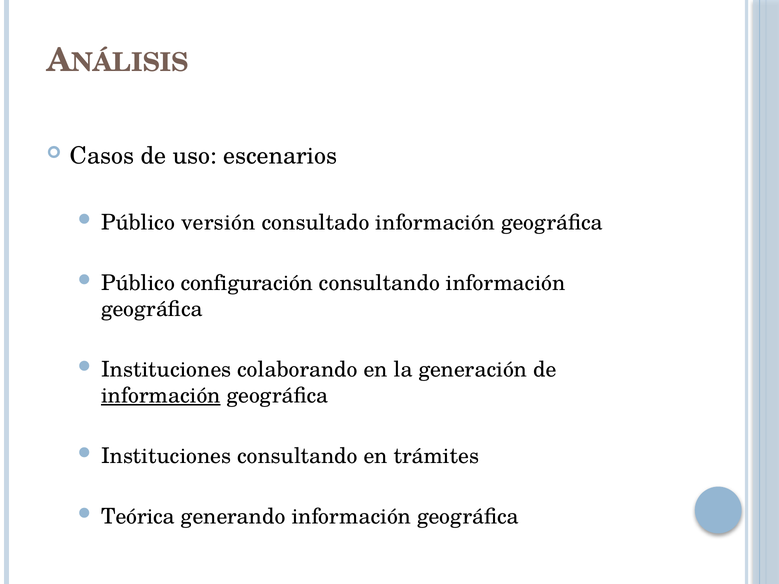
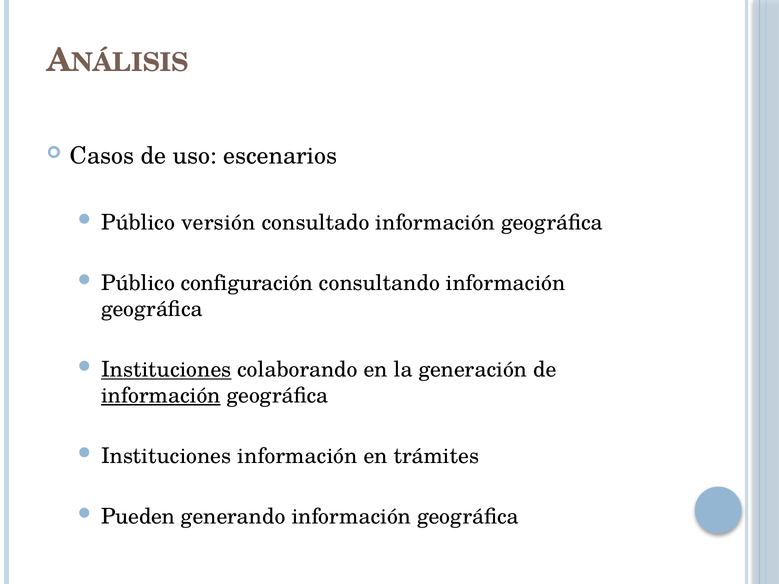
Instituciones underline: none -> present (166, 370)
Instituciones consultando: consultando -> información (297, 456)
Teórica: Teórica -> Pueden (138, 517)
